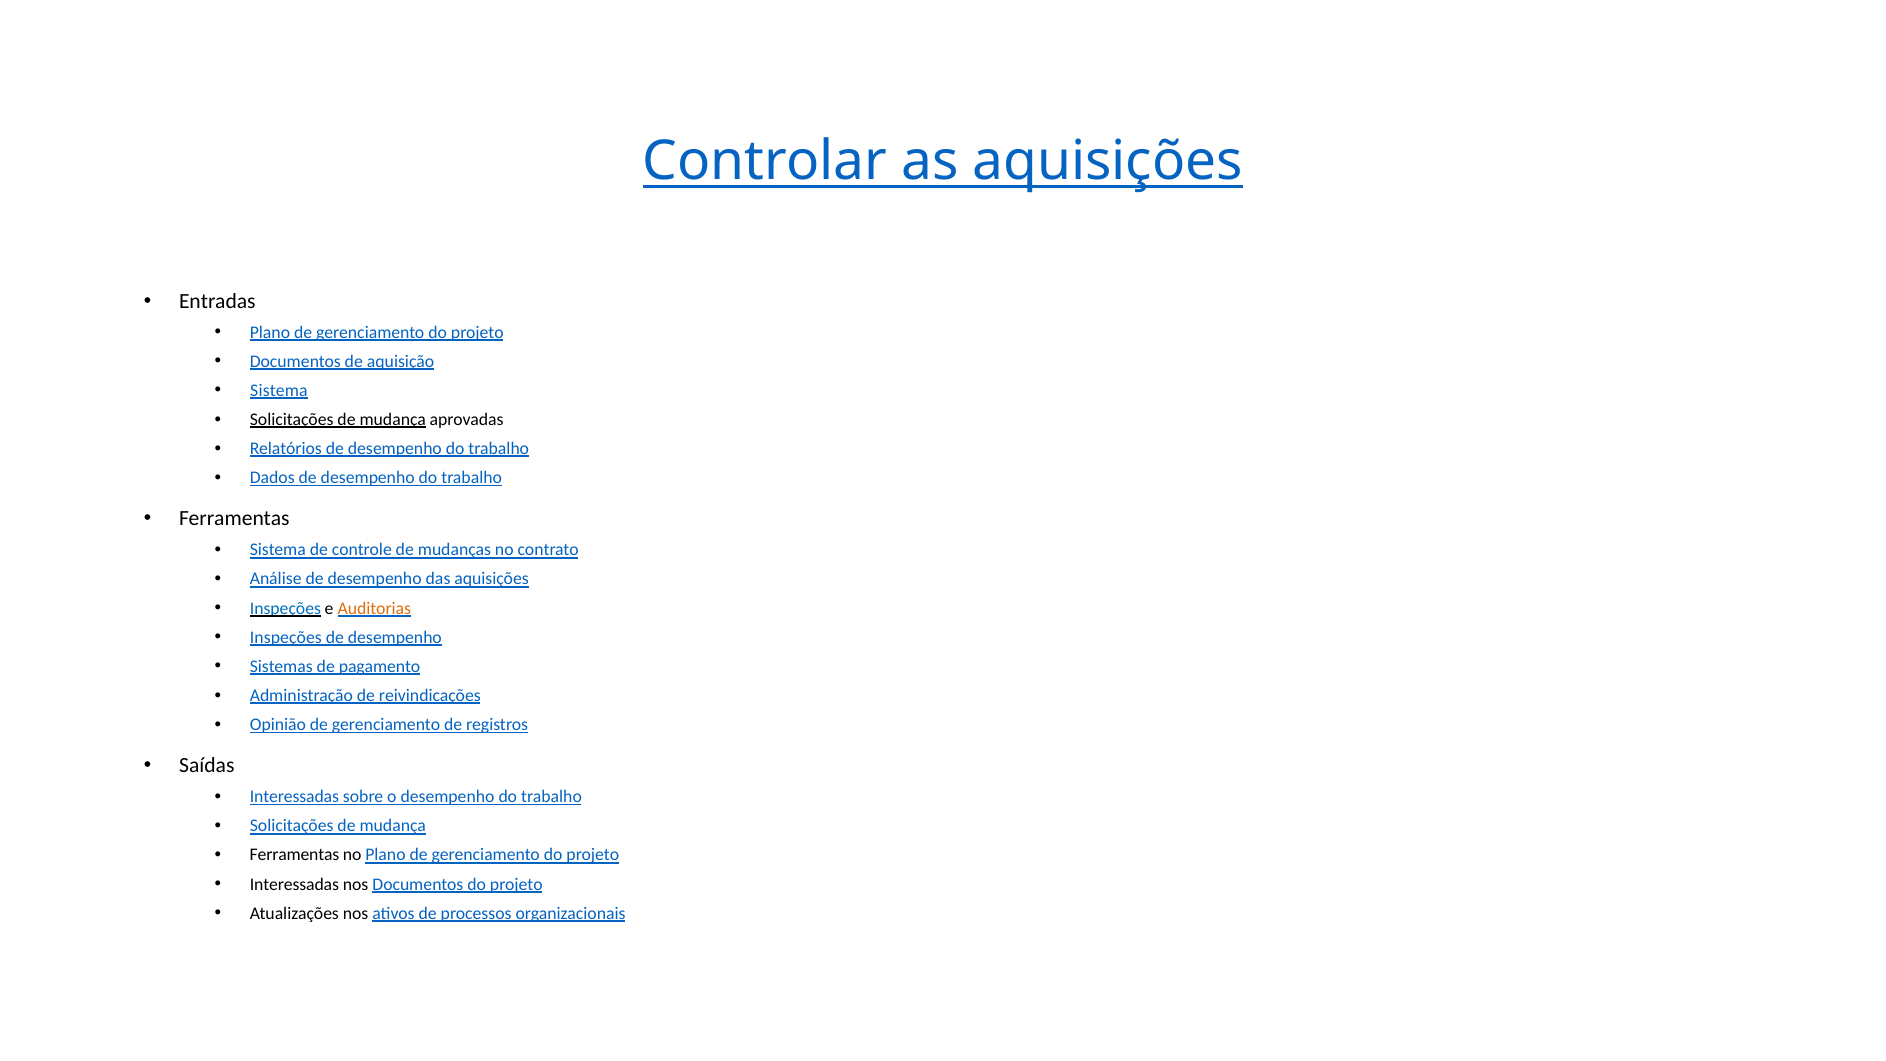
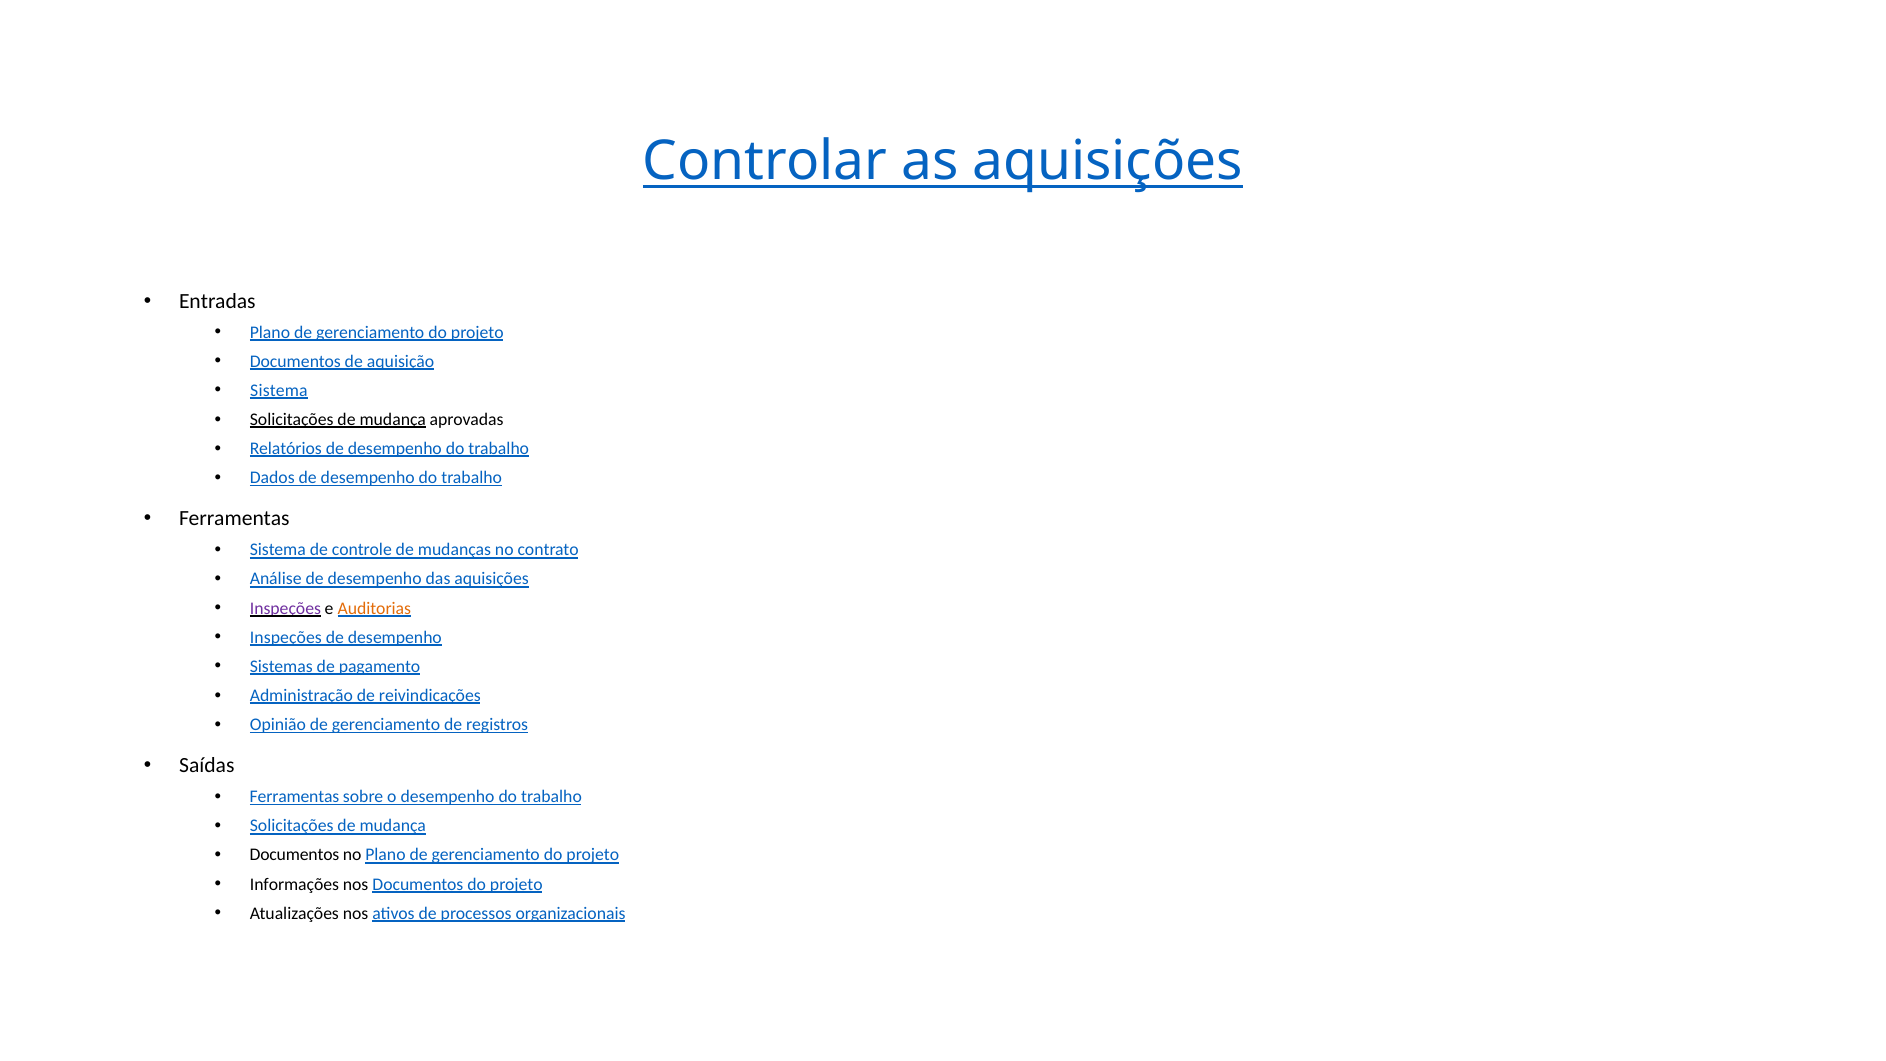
Inspeções colour: blue -> purple (285, 608)
Interessadas: Interessadas -> Ferramentas (294, 797)
Ferramentas: Ferramentas -> Documentos (294, 855)
Interessadas: Interessadas -> Informações (294, 884)
